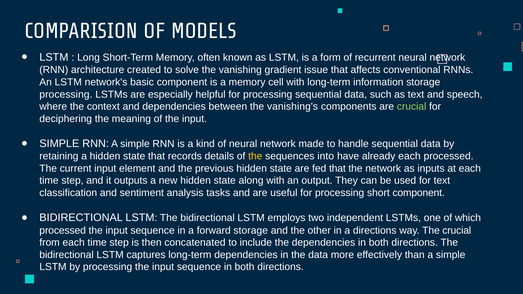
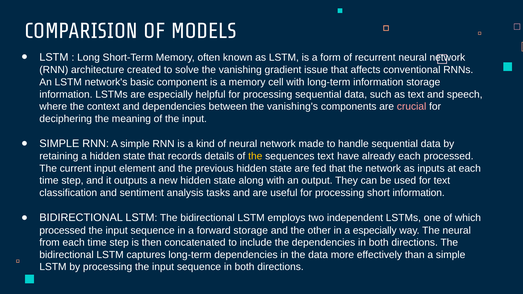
processing: processing -> information (66, 94)
crucial colour: light green -> pink (412, 107)
sequences into: into -> text (326, 156)
short component: component -> information (419, 193)
a directions: directions -> especially (375, 230)
The crucial: crucial -> neural (457, 230)
